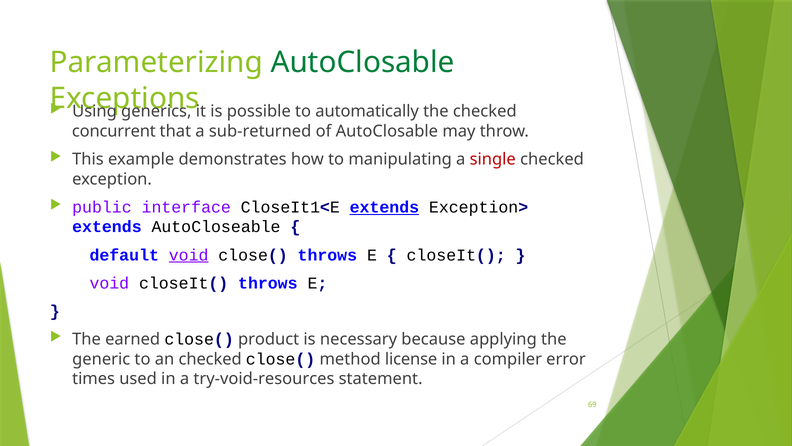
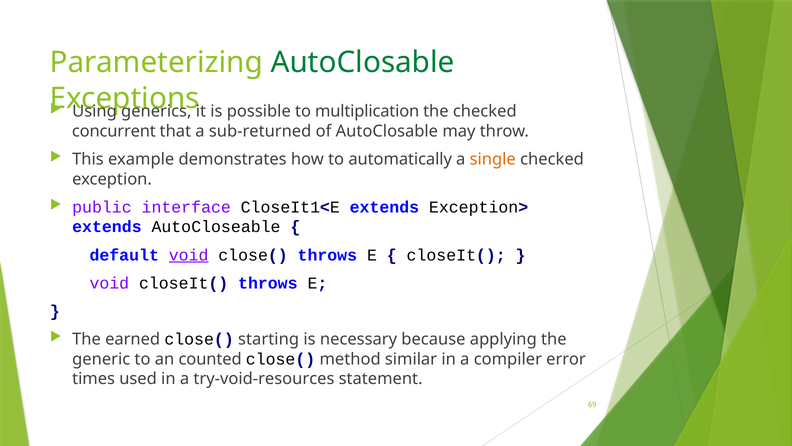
automatically: automatically -> multiplication (367, 111)
manipulating: manipulating -> automatically (400, 159)
single colour: red -> orange (493, 159)
extends underline: present -> none (384, 207)
product: product -> starting (269, 339)
an checked: checked -> counted (210, 359)
license: license -> similar (411, 359)
